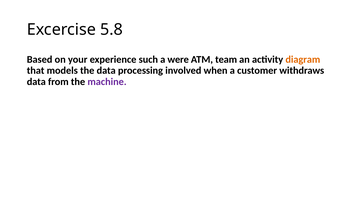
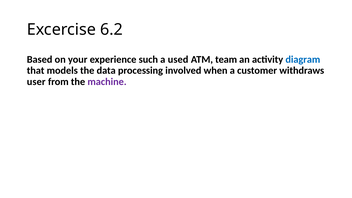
5.8: 5.8 -> 6.2 (111, 30)
were: were -> used (178, 60)
diagram colour: orange -> blue (303, 60)
data: data -> user (36, 82)
